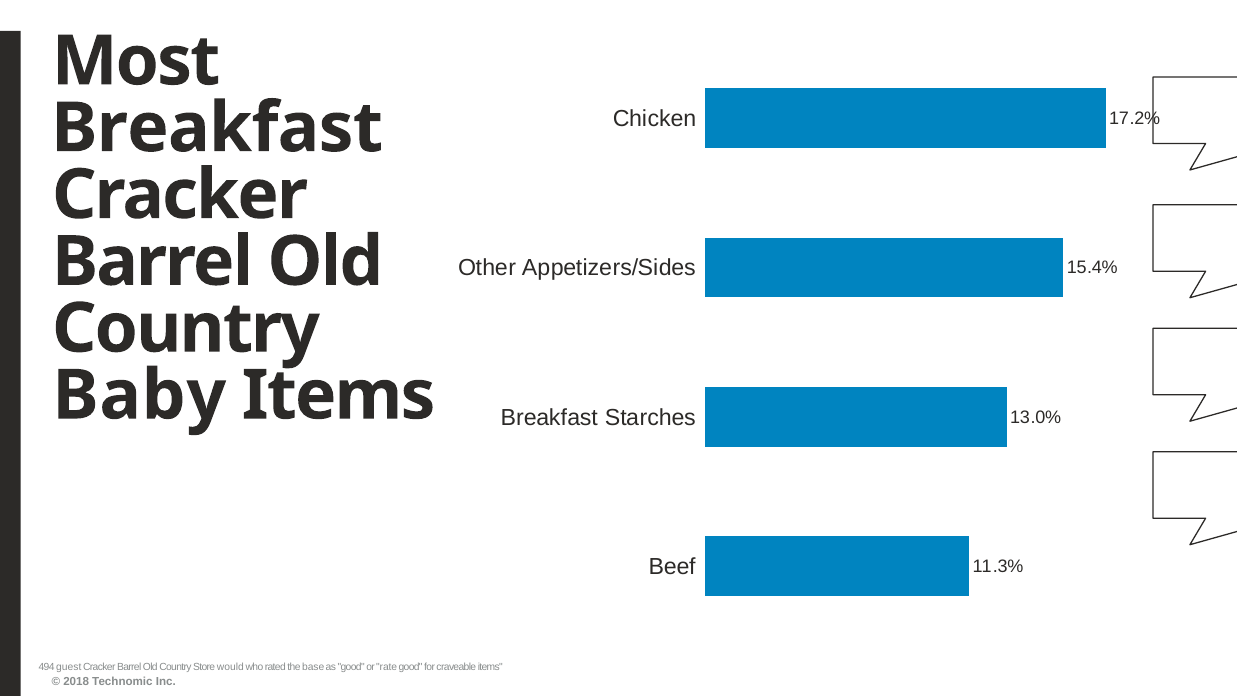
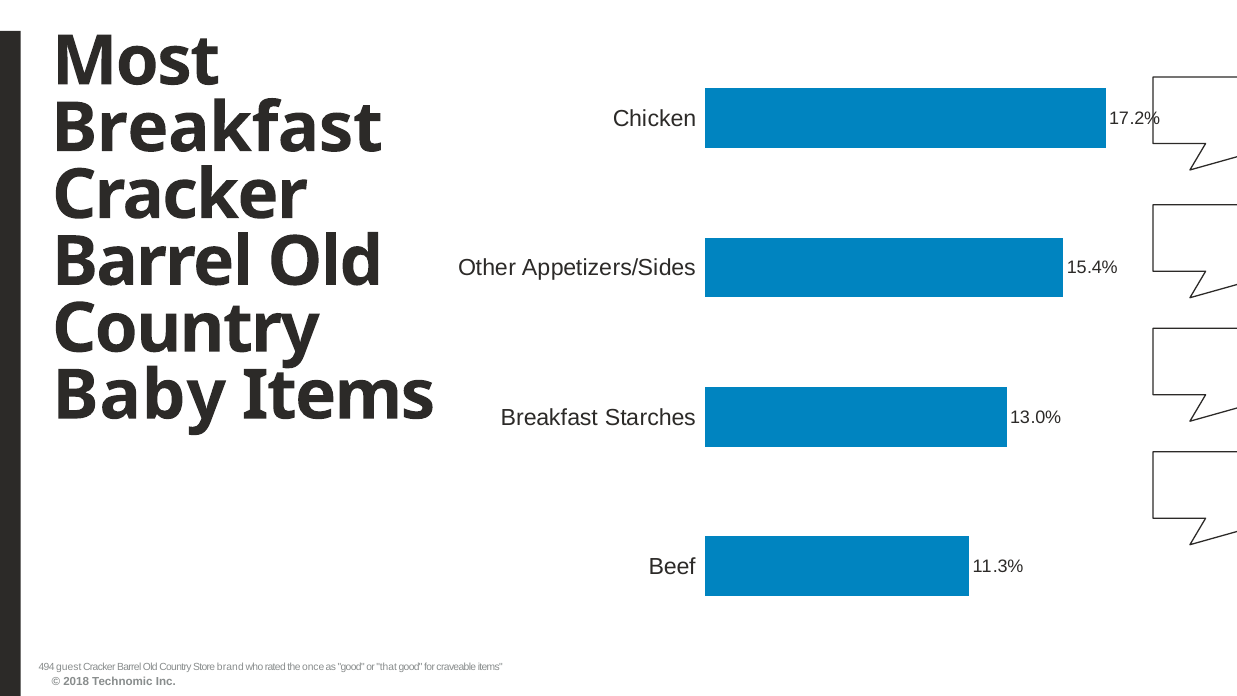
would: would -> brand (230, 667)
base: base -> once (313, 667)
rate: rate -> that (387, 667)
